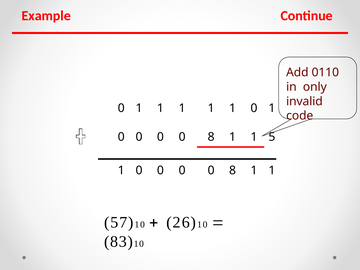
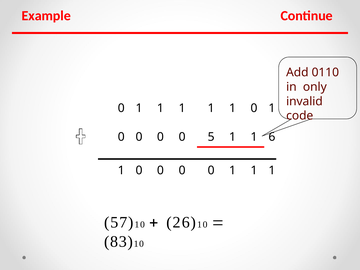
8: 8 -> 5 (211, 137)
5: 5 -> 6 (272, 137)
8: 8 -> 1 (233, 170)
